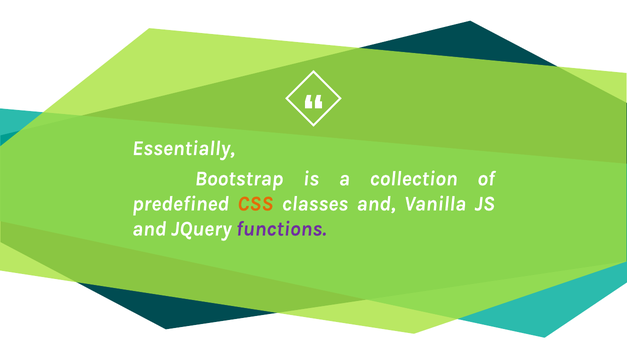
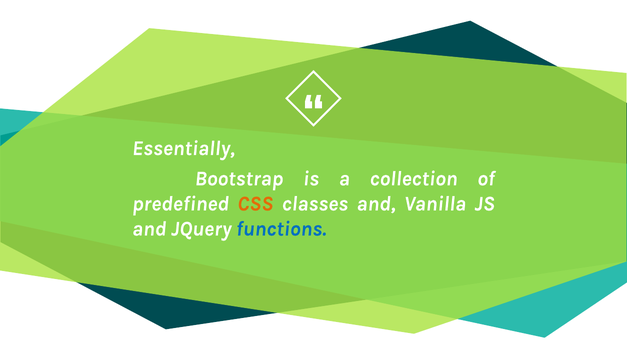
functions colour: purple -> blue (281, 228)
